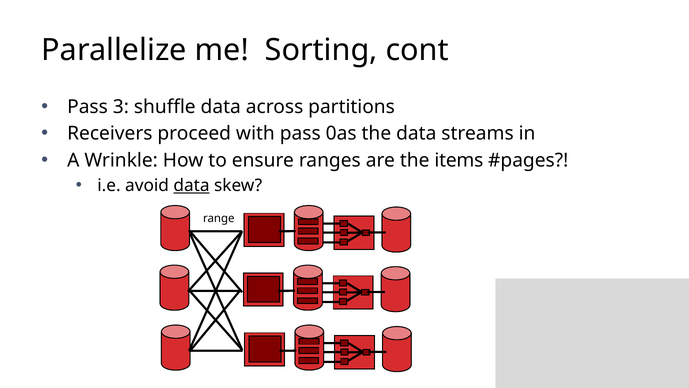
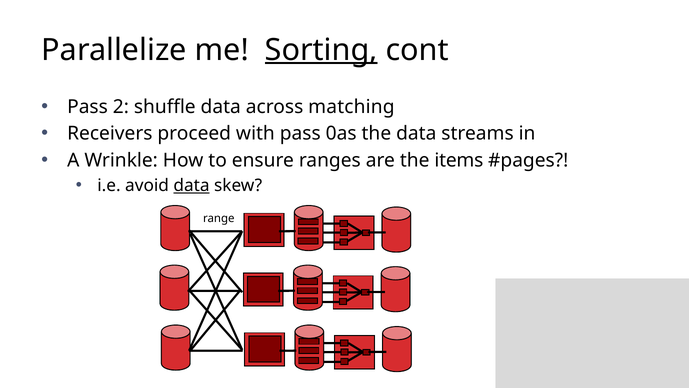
Sorting underline: none -> present (321, 50)
3: 3 -> 2 (121, 107)
partitions: partitions -> matching (351, 107)
